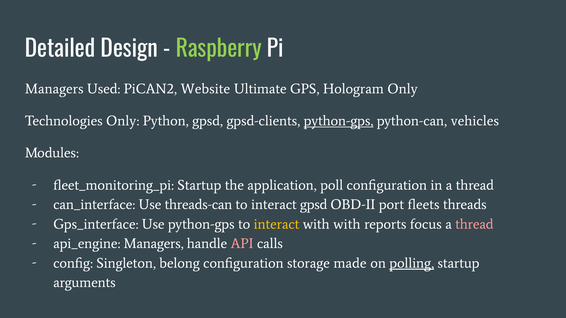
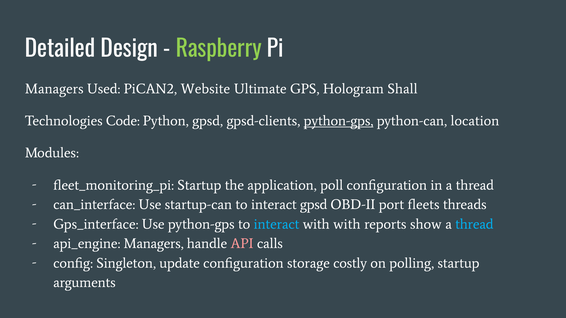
Hologram Only: Only -> Shall (403, 89)
Technologies Only: Only -> Code (123, 121)
vehicles: vehicles -> location (475, 121)
threads-can: threads-can -> startup-can (198, 205)
interact colour: yellow -> light blue (277, 224)
focus: focus -> show (426, 224)
thread colour: pink -> light blue (474, 224)
belong: belong -> update (180, 263)
made: made -> costly (350, 263)
polling underline: present -> none (412, 263)
